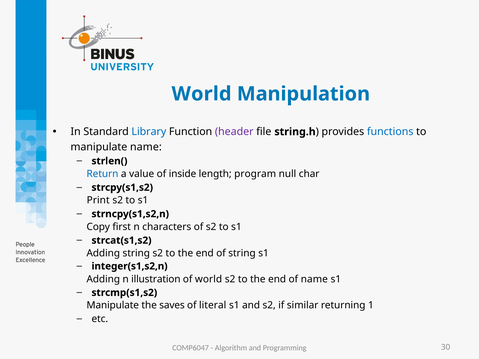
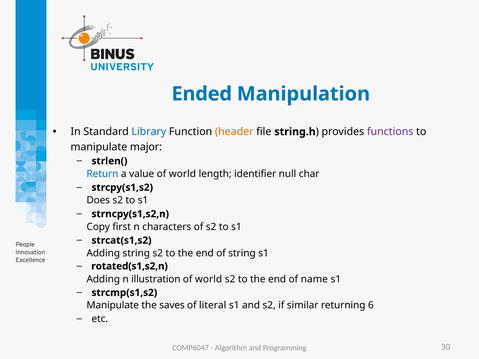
World: World -> Ended (202, 94)
header colour: purple -> orange (234, 132)
functions colour: blue -> purple (390, 132)
manipulate name: name -> major (146, 147)
value of inside: inside -> world (182, 174)
program: program -> identifier (255, 174)
Print: Print -> Does (98, 201)
integer(s1,s2,n: integer(s1,s2,n -> rotated(s1,s2,n (130, 266)
1: 1 -> 6 (371, 305)
